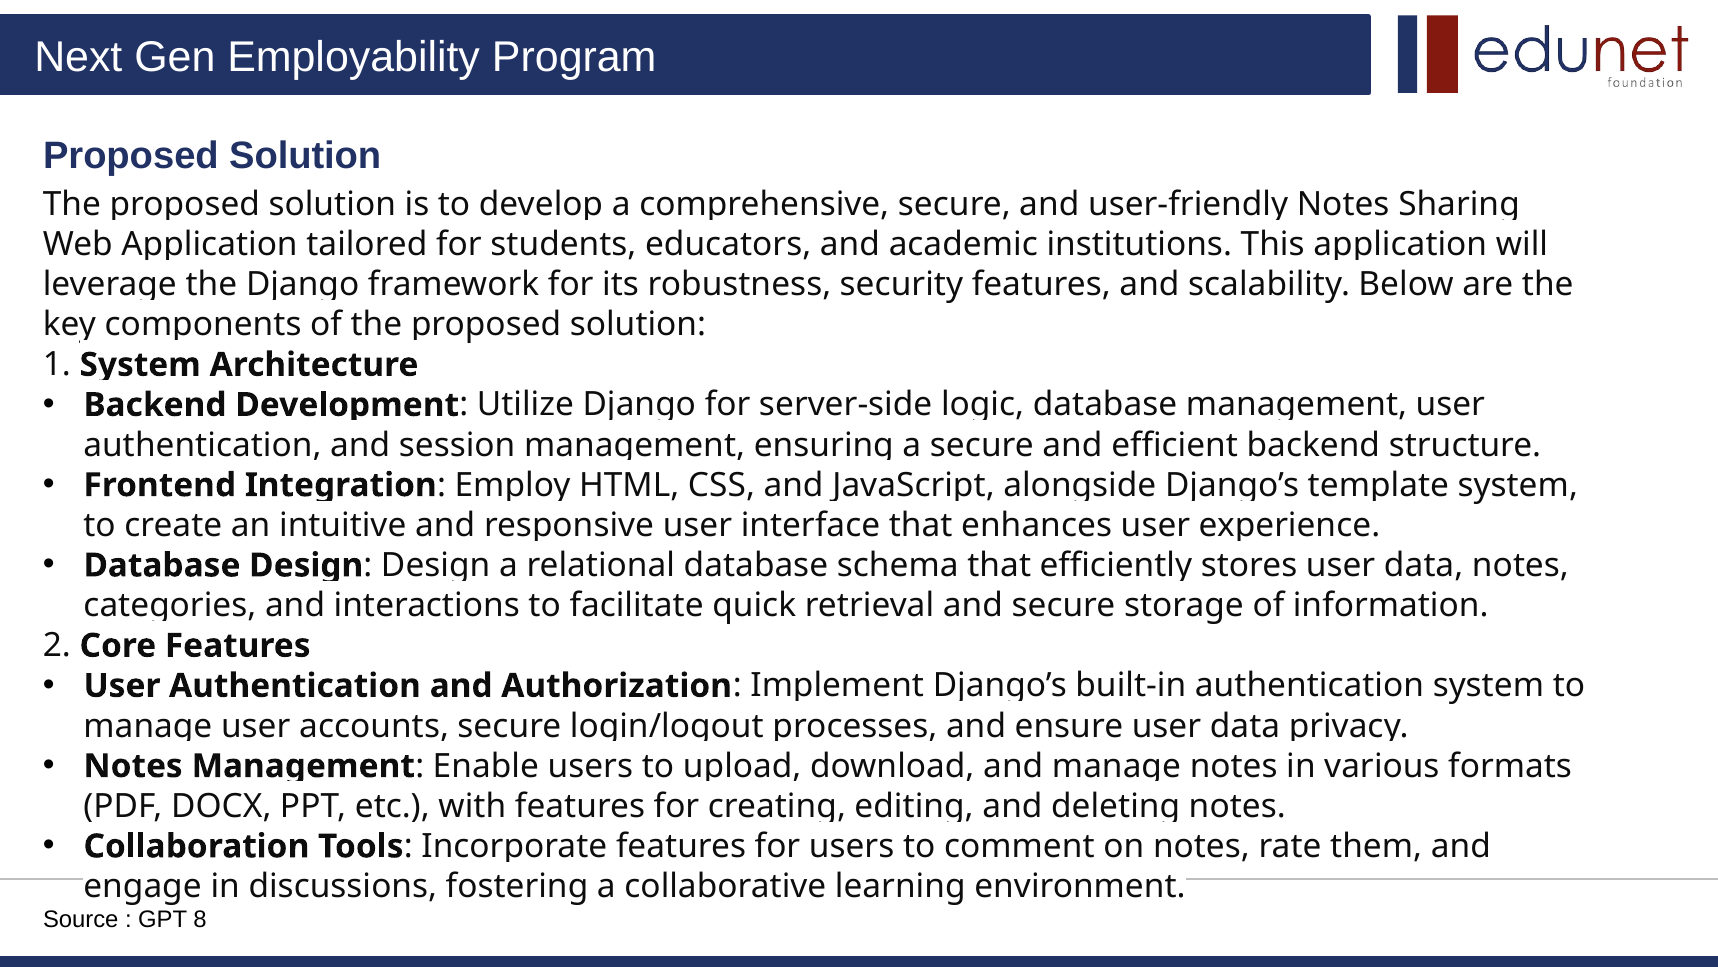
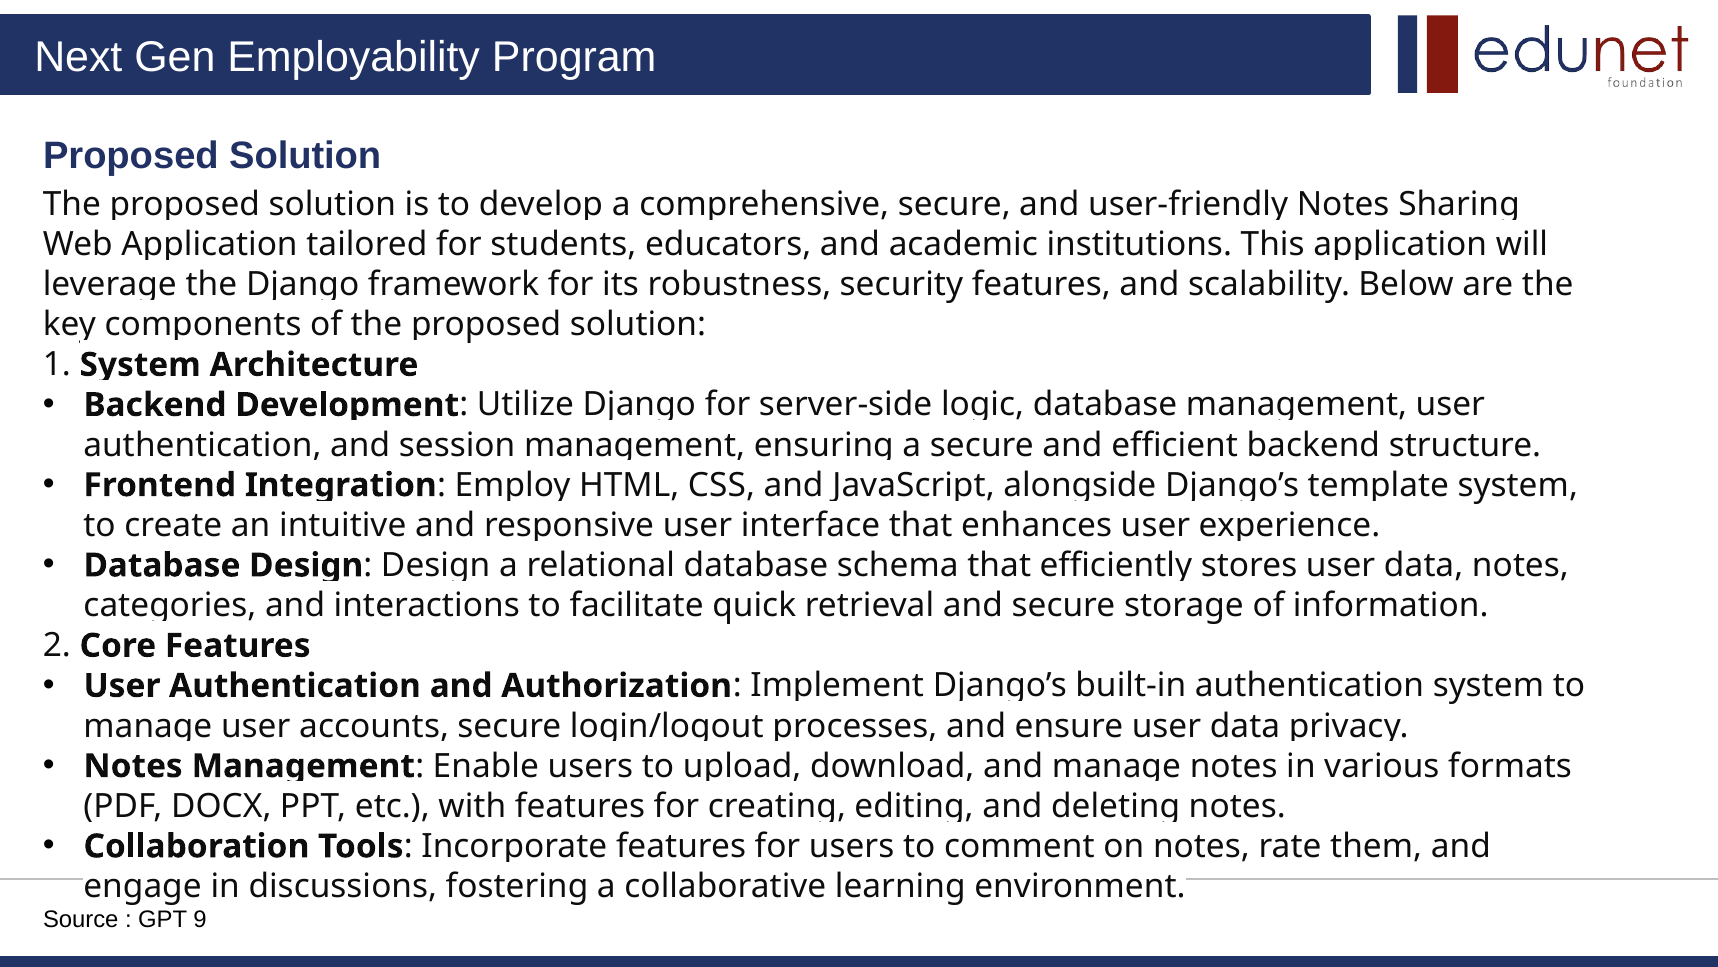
8: 8 -> 9 (200, 919)
